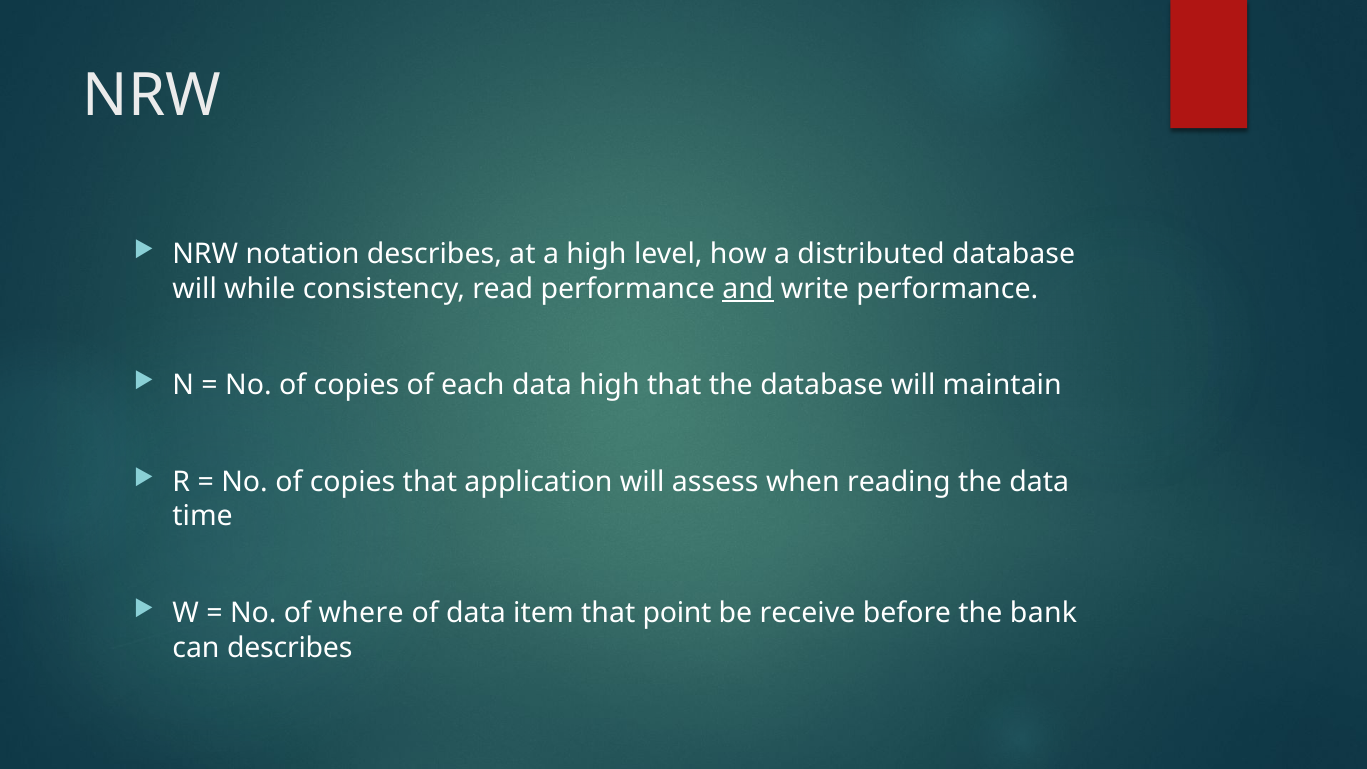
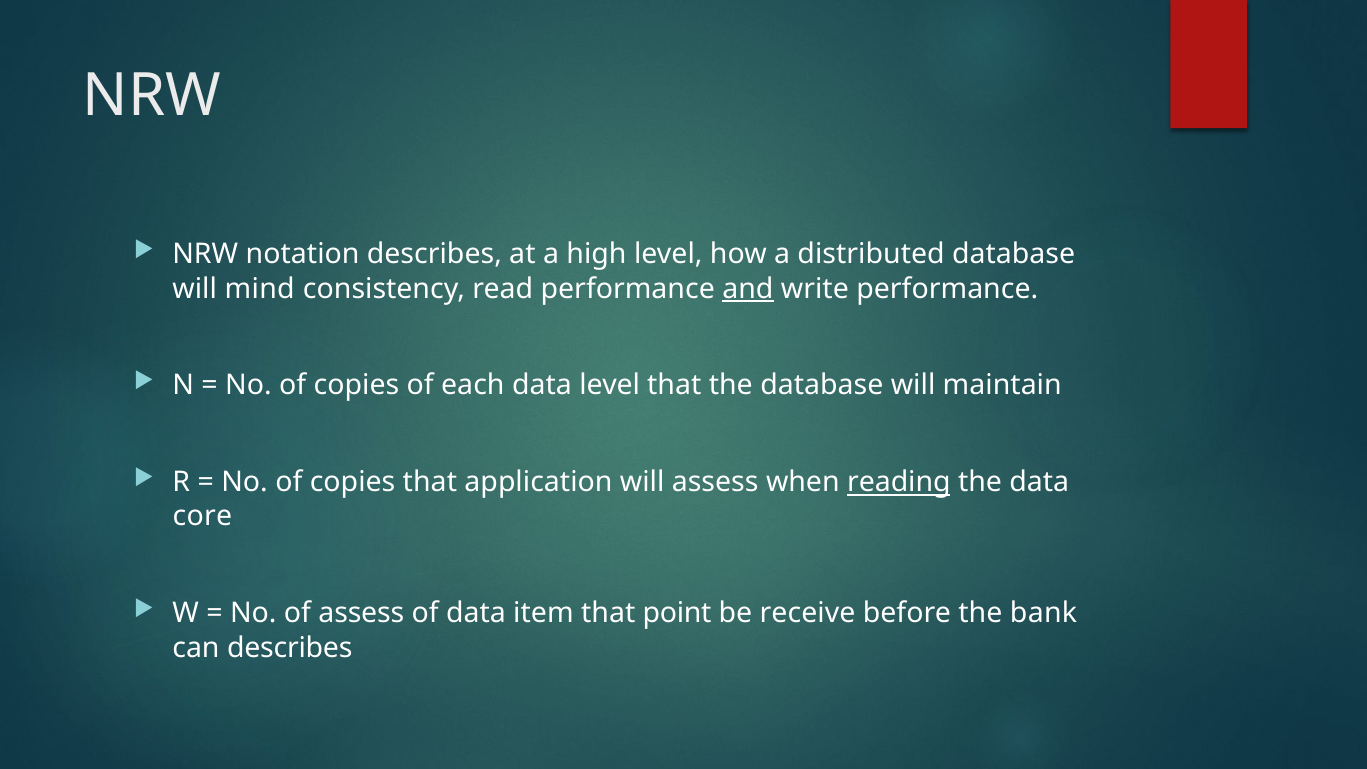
while: while -> mind (260, 289)
data high: high -> level (610, 385)
reading underline: none -> present (899, 482)
time: time -> core (202, 517)
of where: where -> assess (361, 613)
